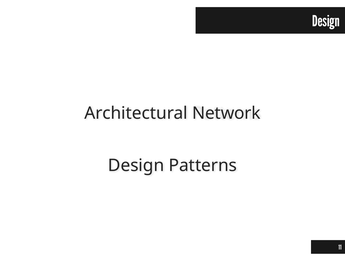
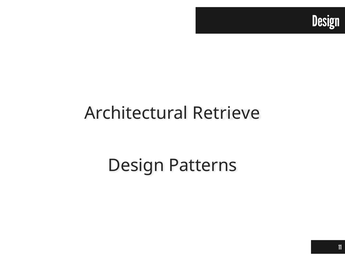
Network: Network -> Retrieve (226, 114)
